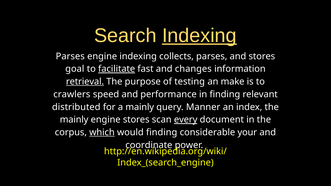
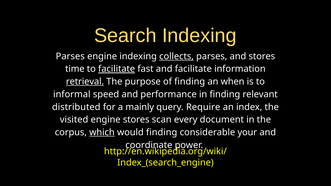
Indexing underline: present -> none (199, 36)
collects underline: none -> present (176, 56)
goal: goal -> time (75, 69)
and changes: changes -> facilitate (193, 69)
of testing: testing -> finding (190, 82)
make: make -> when (233, 82)
crawlers: crawlers -> informal (72, 94)
Manner: Manner -> Require (203, 107)
mainly: mainly -> visited (74, 120)
every underline: present -> none (186, 120)
